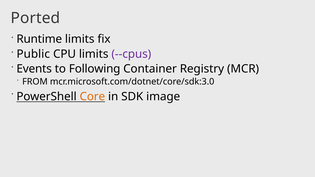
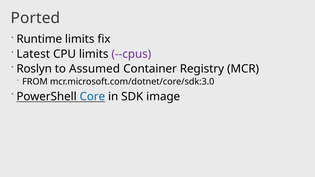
Public: Public -> Latest (33, 54)
Events: Events -> Roslyn (34, 69)
Following: Following -> Assumed (95, 69)
Core colour: orange -> blue (92, 97)
